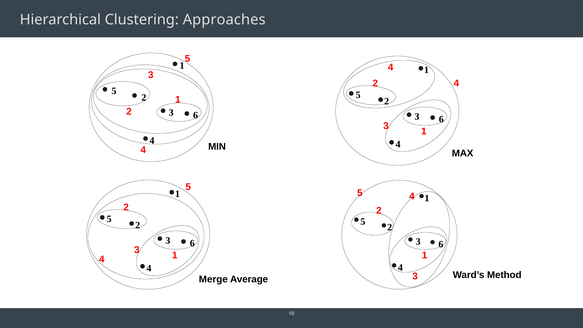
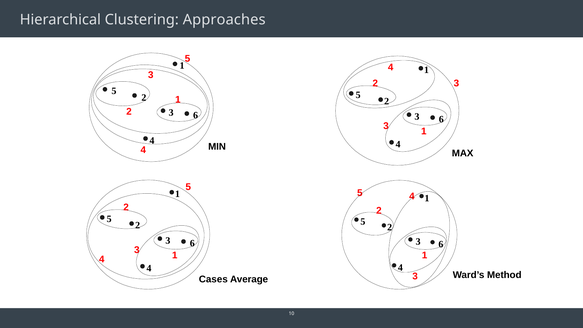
4: 4 -> 3 (456, 83)
Merge: Merge -> Cases (213, 279)
